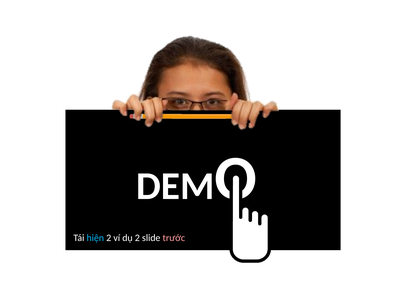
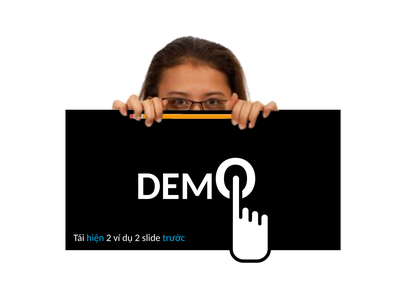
trước colour: pink -> light blue (174, 238)
